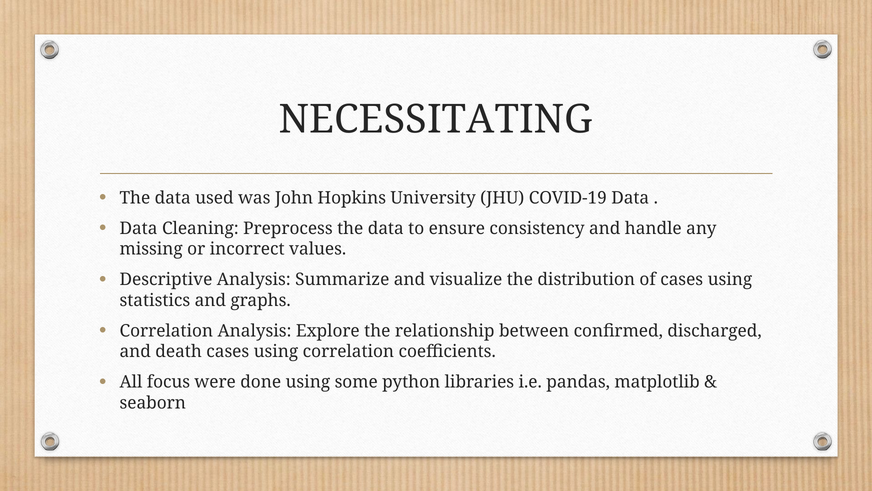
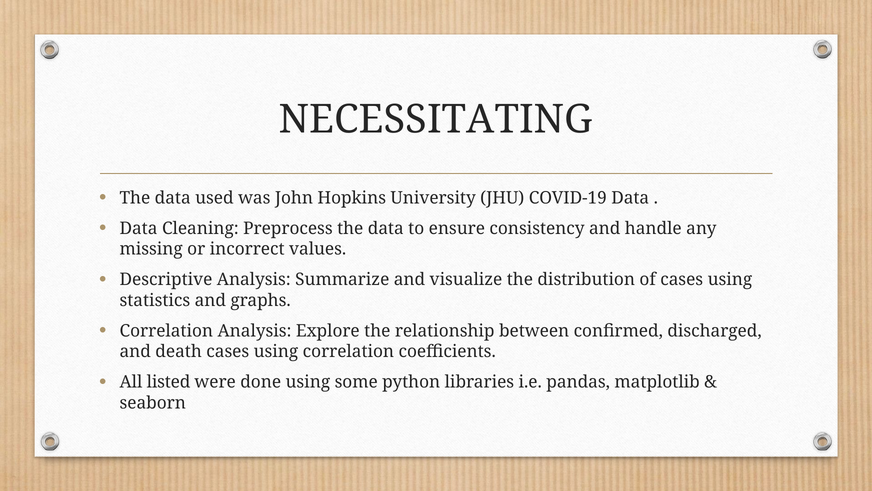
focus: focus -> listed (169, 382)
